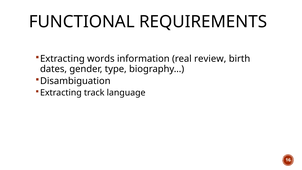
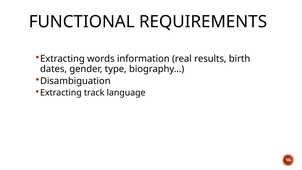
review: review -> results (210, 59)
